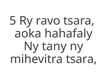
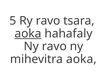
aoka underline: none -> present (28, 34)
Ny tany: tany -> ravo (54, 46)
mihevitra tsara: tsara -> aoka (81, 59)
